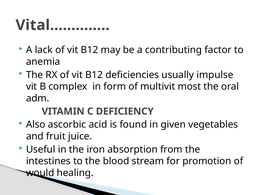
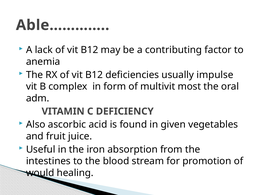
Vital…………: Vital………… -> Able………… (63, 25)
